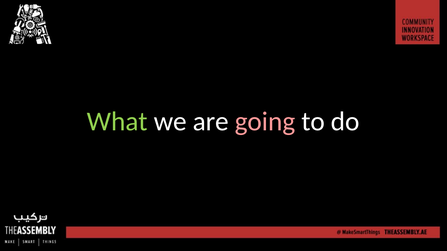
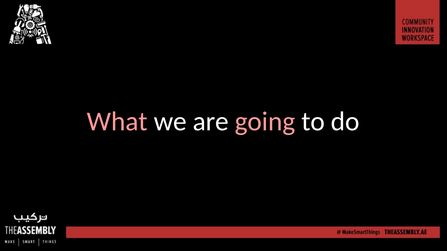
What colour: light green -> pink (117, 122)
